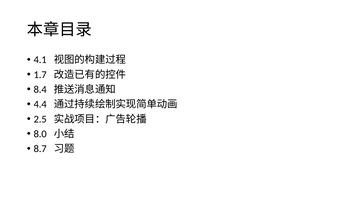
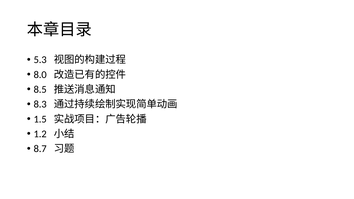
4.1: 4.1 -> 5.3 (40, 60)
1.7: 1.7 -> 8.0 (40, 75)
8.4: 8.4 -> 8.5 (40, 90)
4.4: 4.4 -> 8.3 (40, 104)
2.5: 2.5 -> 1.5 (40, 119)
8.0: 8.0 -> 1.2 (40, 134)
